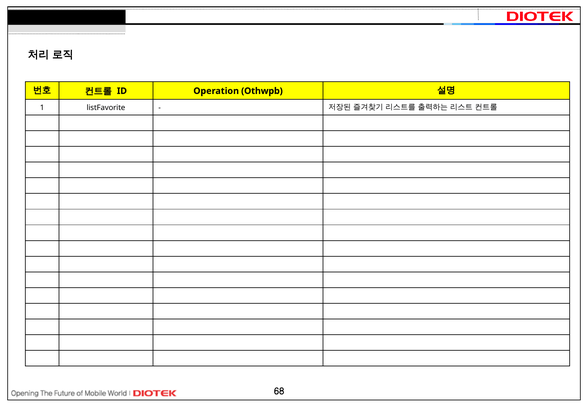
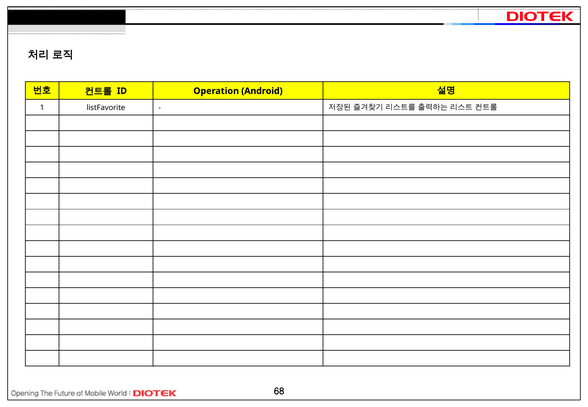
Othwpb: Othwpb -> Android (262, 91)
